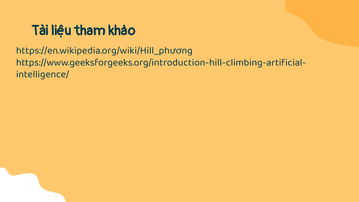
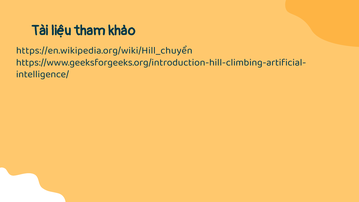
https://en.wikipedia.org/wiki/Hill_phương: https://en.wikipedia.org/wiki/Hill_phương -> https://en.wikipedia.org/wiki/Hill_chuyển (104, 50)
